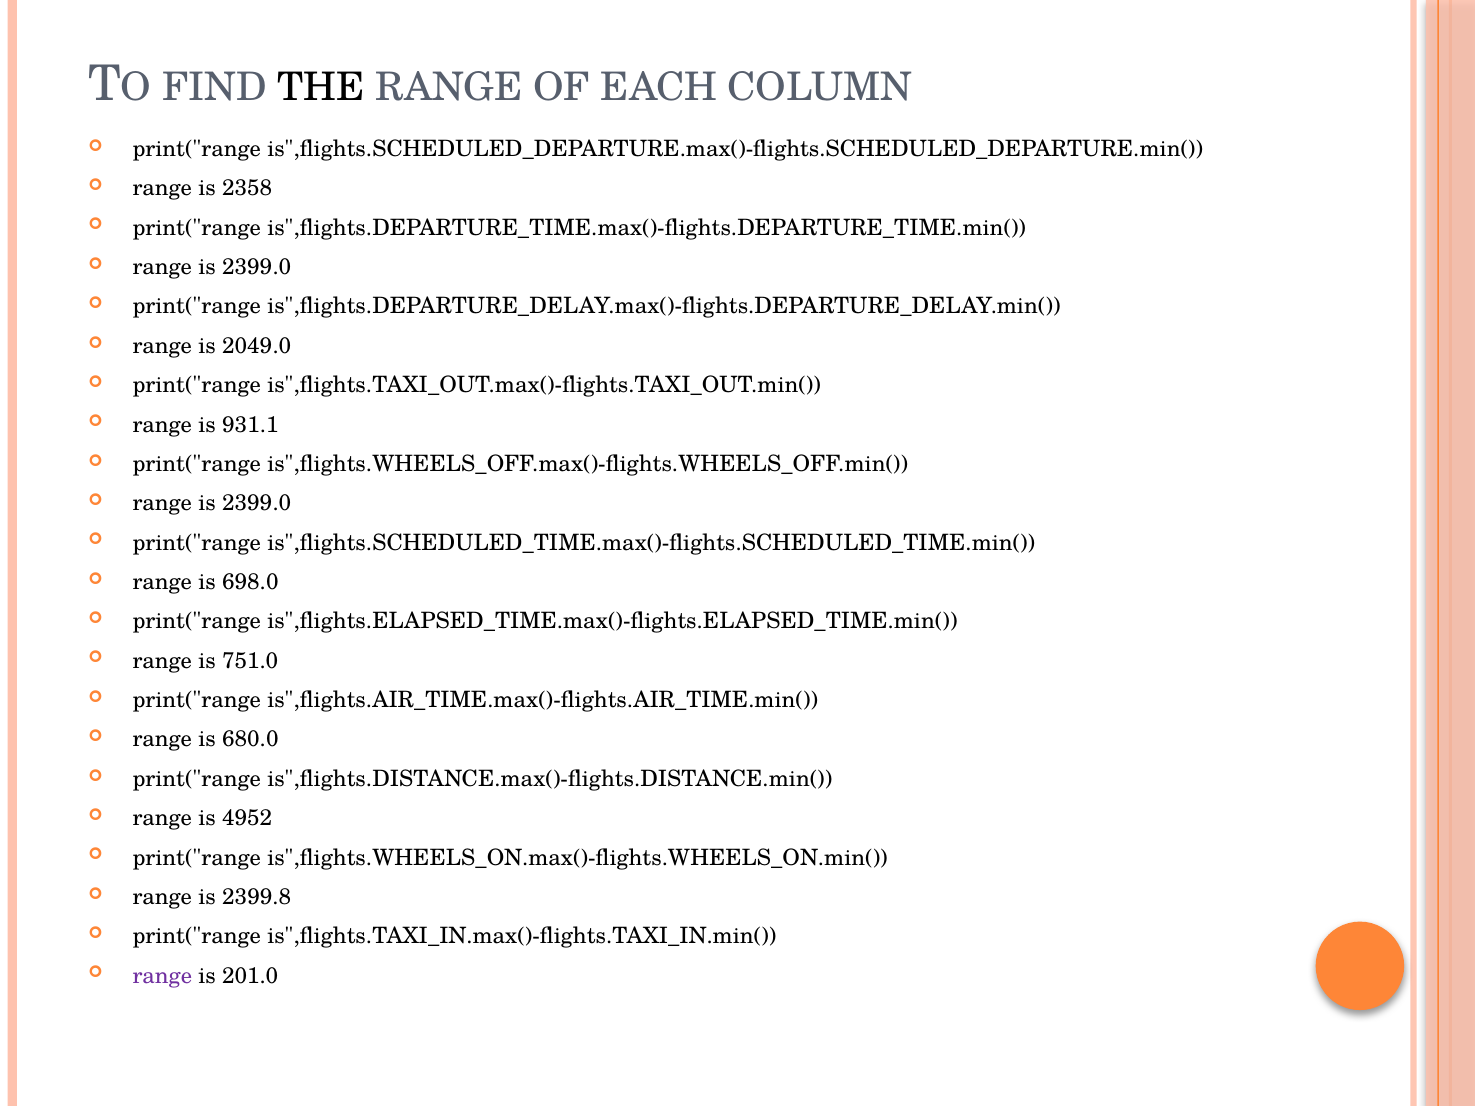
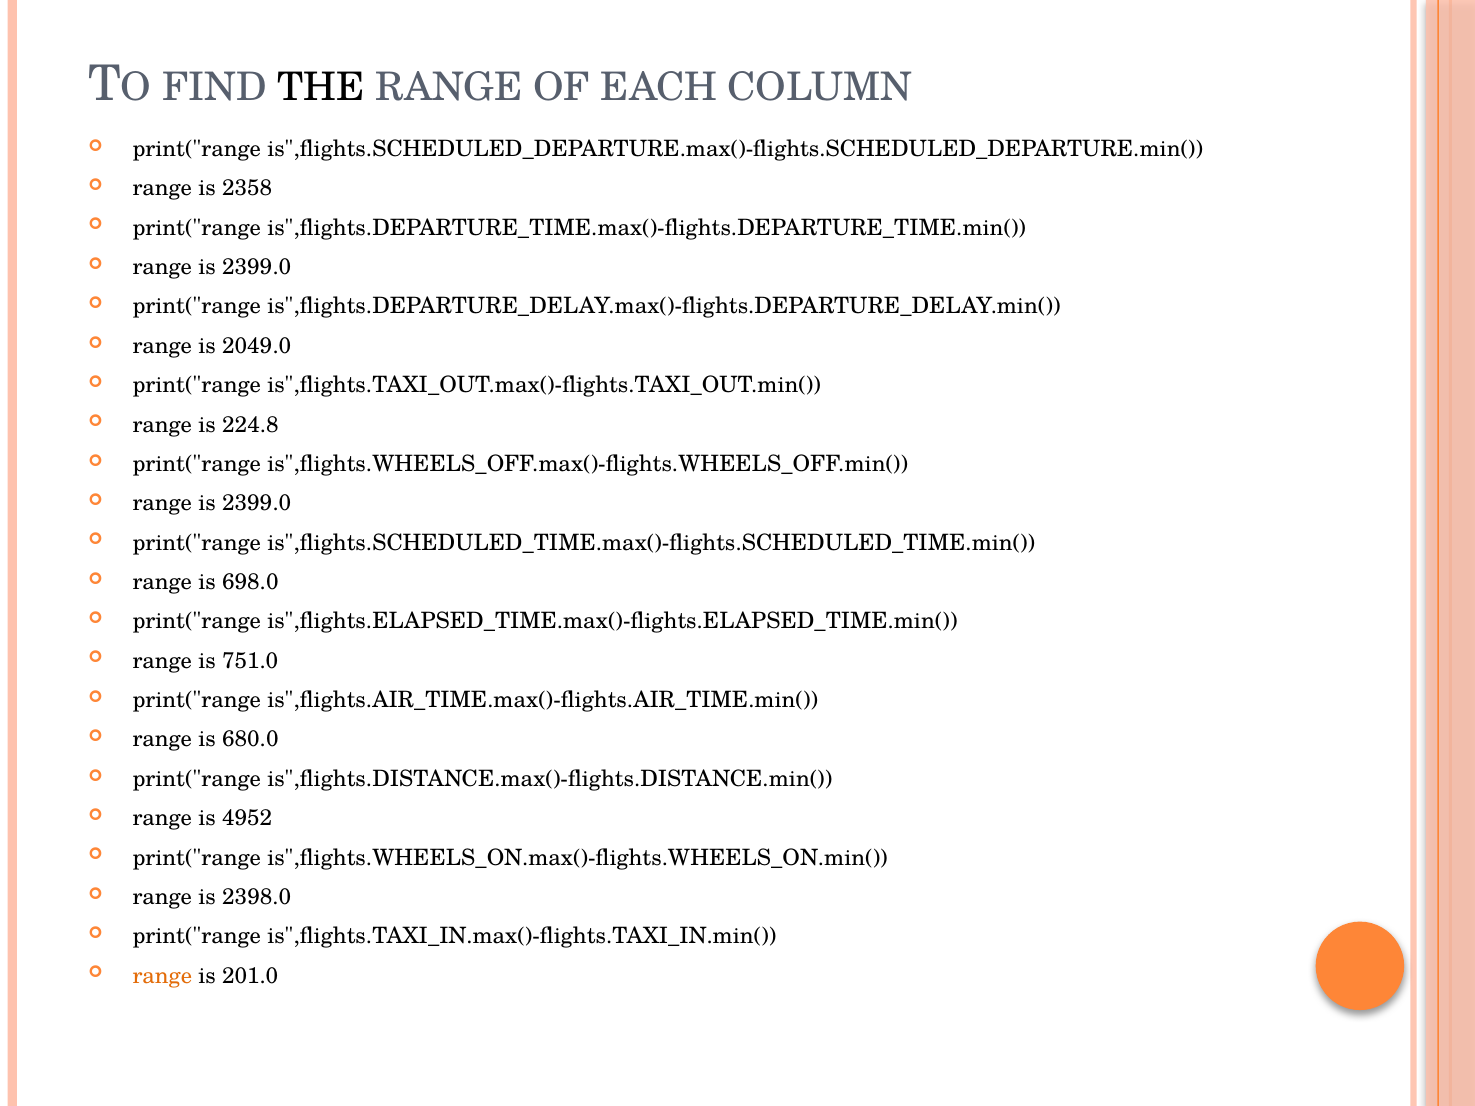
931.1: 931.1 -> 224.8 (250, 425)
2399.8: 2399.8 -> 2398.0 (257, 897)
range colour: purple -> orange (162, 976)
